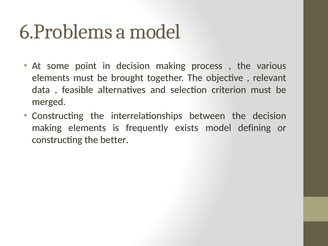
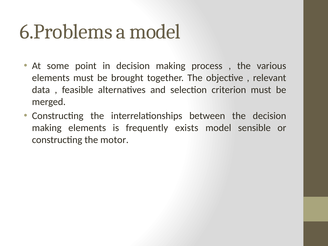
defining: defining -> sensible (254, 128)
better: better -> motor (114, 140)
